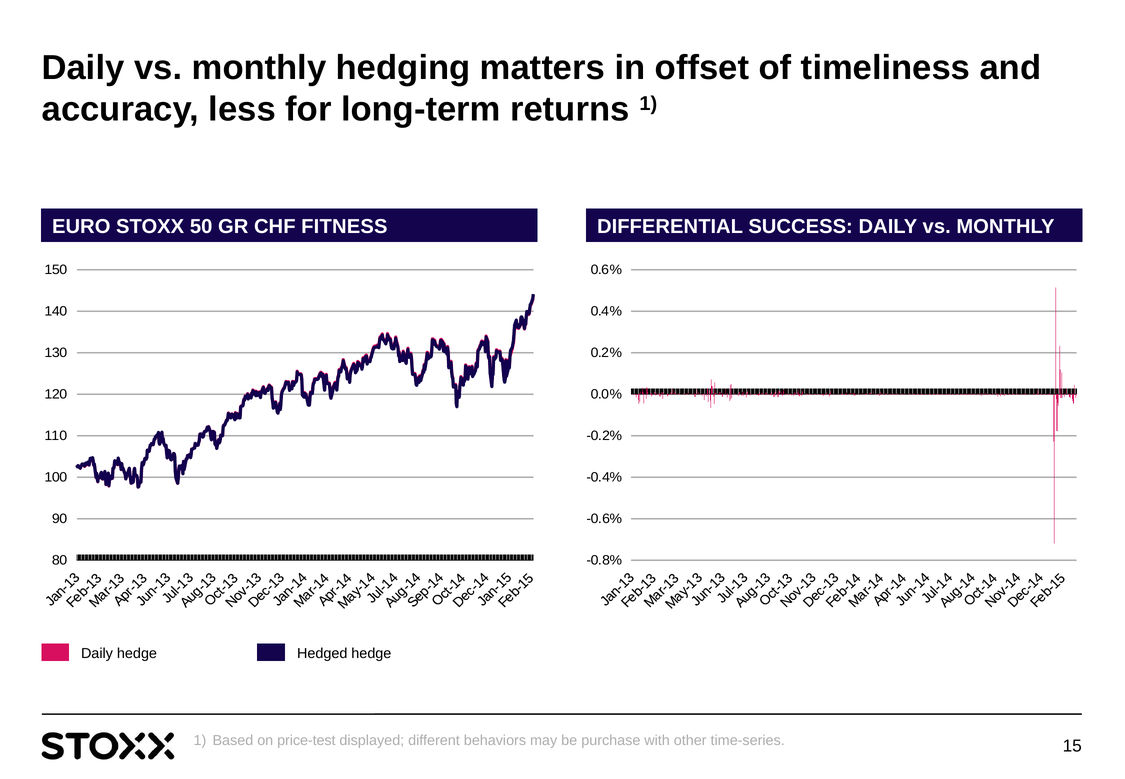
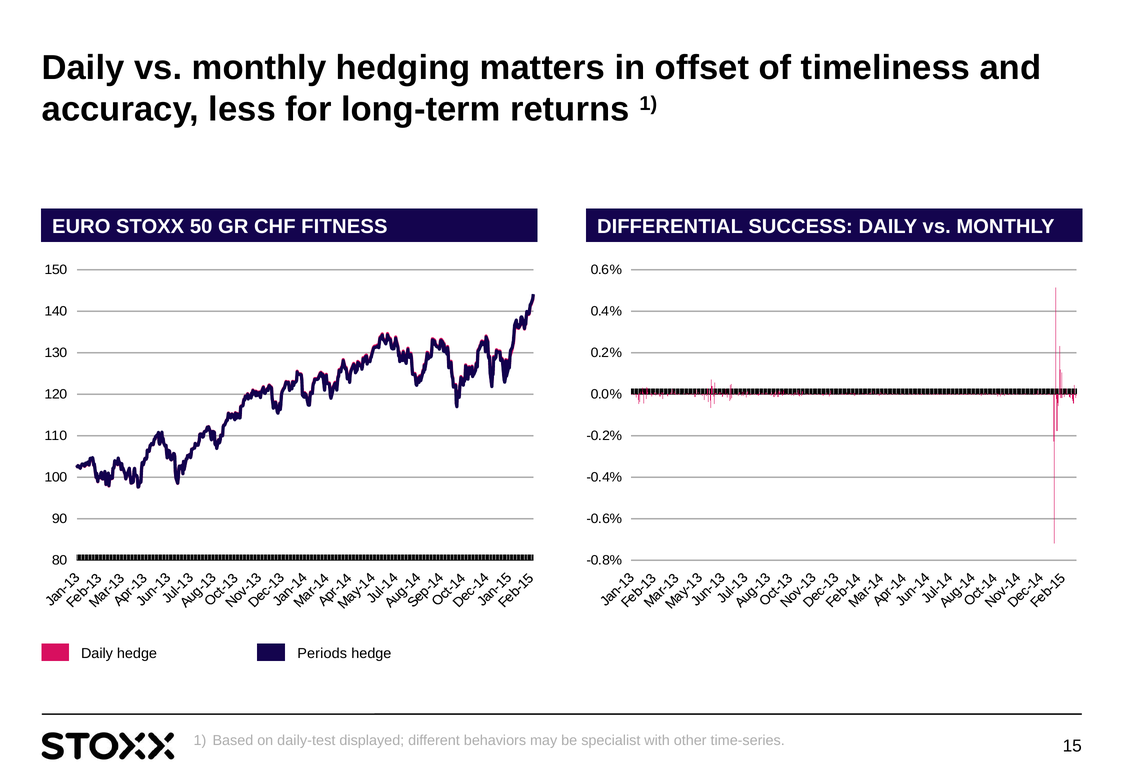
Hedged: Hedged -> Periods (322, 653)
price-test: price-test -> daily-test (306, 740)
purchase: purchase -> specialist (611, 740)
